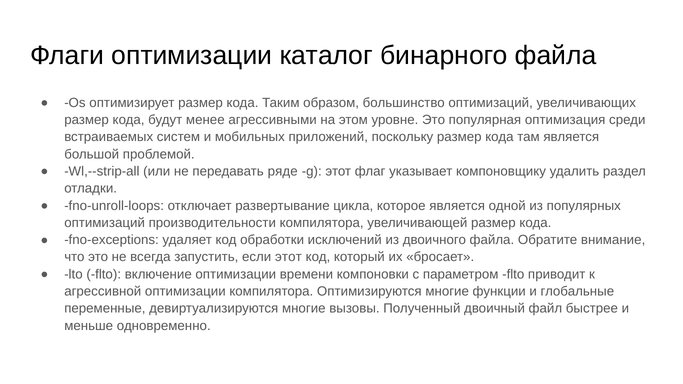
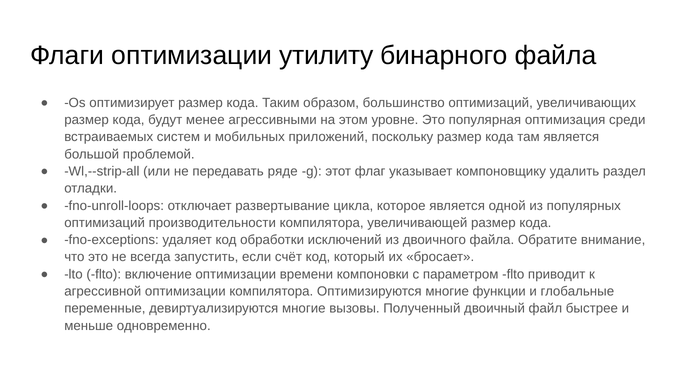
каталог: каталог -> утилиту (326, 55)
если этот: этот -> счёт (288, 257)
